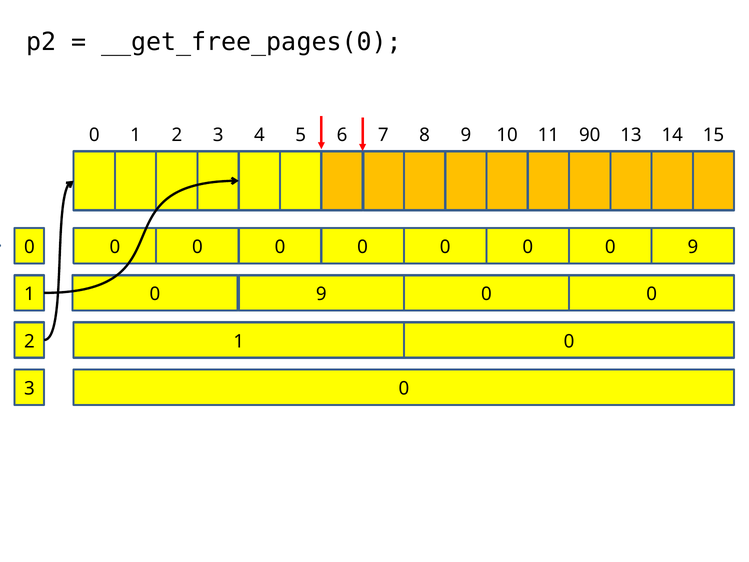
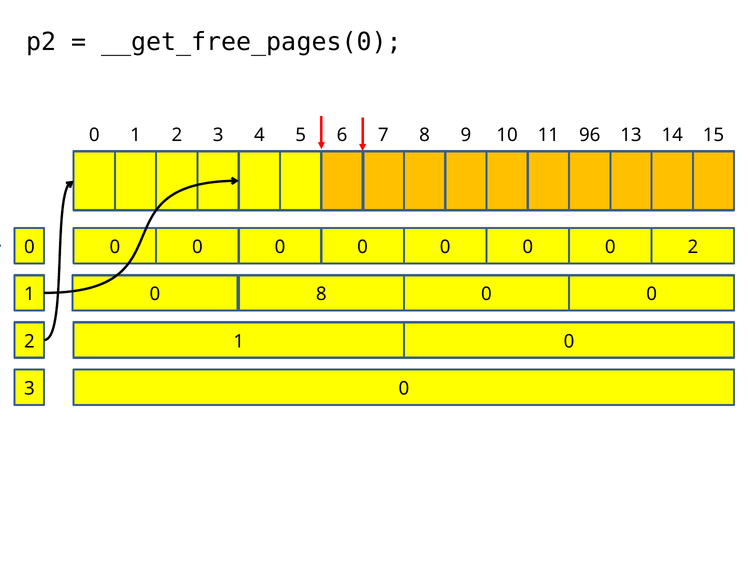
90: 90 -> 96 (590, 135)
0 0 9: 9 -> 2 (693, 247)
9: 9 -> 8 (321, 294)
